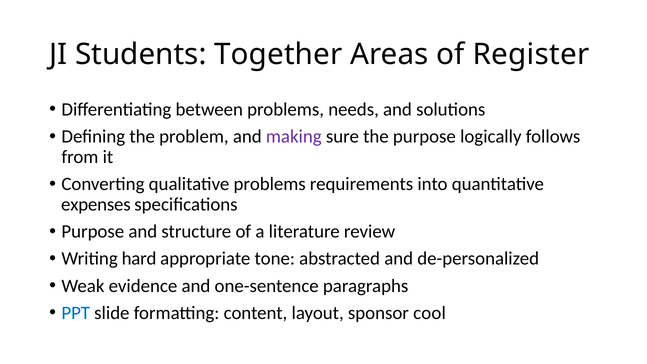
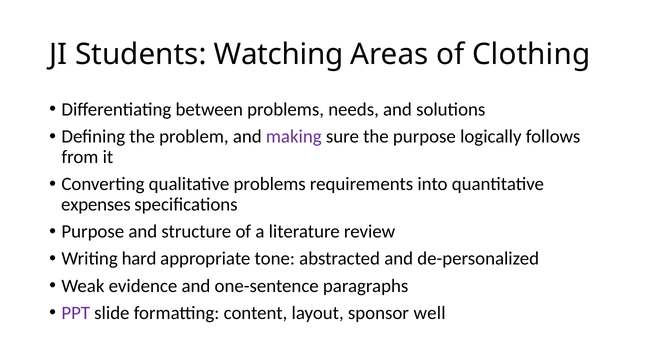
Together: Together -> Watching (279, 54)
Register: Register -> Clothing (531, 54)
PPT colour: blue -> purple (76, 313)
cool: cool -> well (430, 313)
